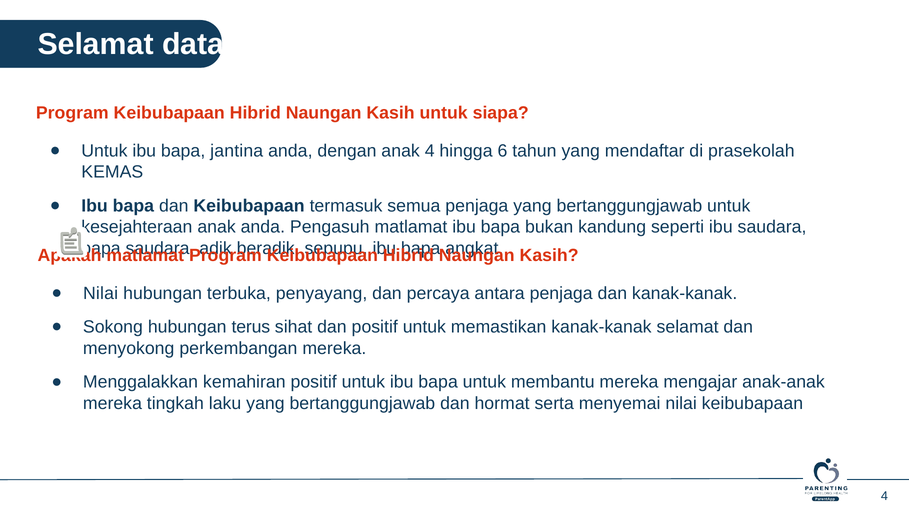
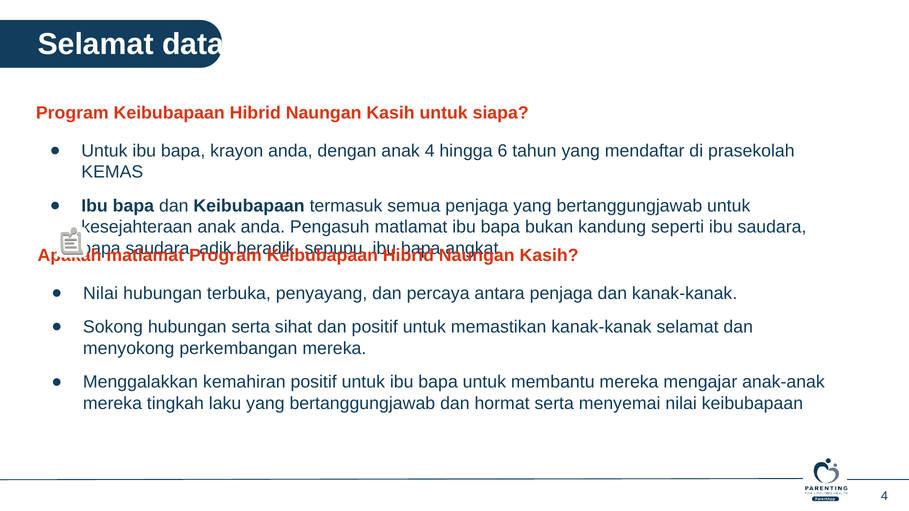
jantina: jantina -> krayon (237, 151)
hubungan terus: terus -> serta (251, 327)
